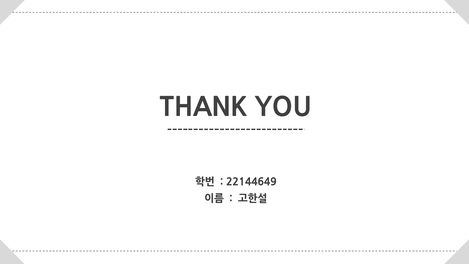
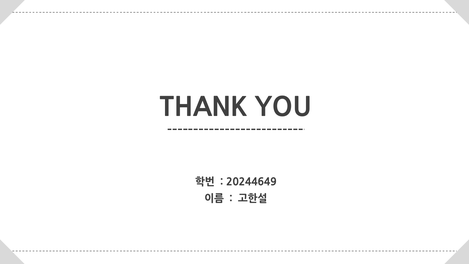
22144649: 22144649 -> 20244649 (251, 182)
